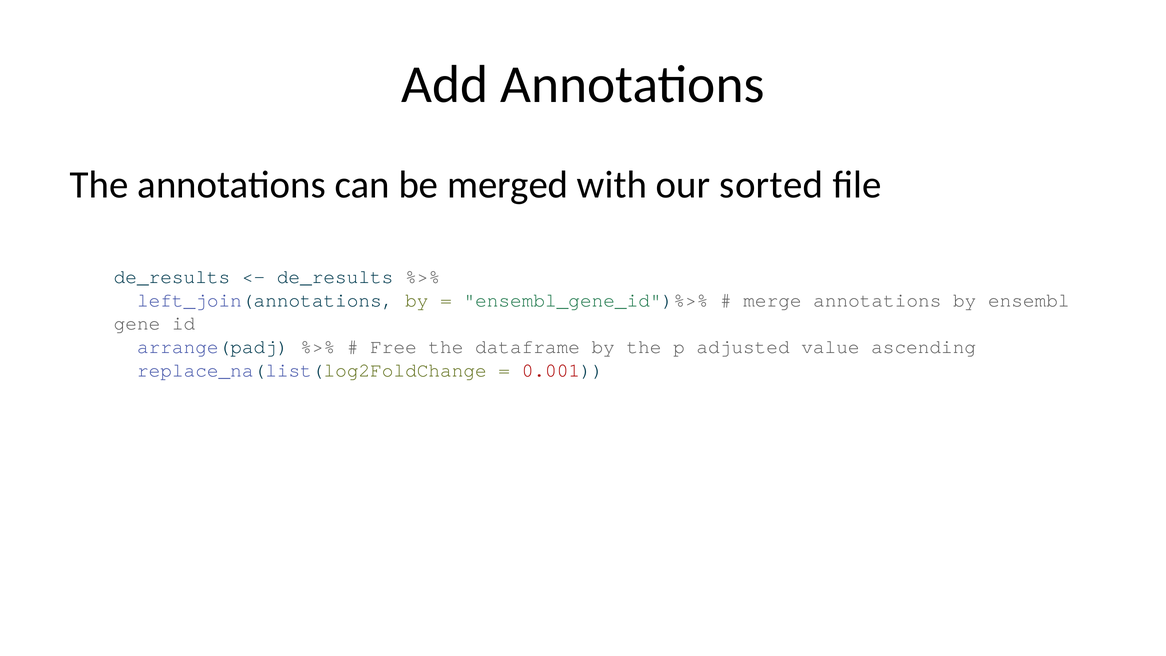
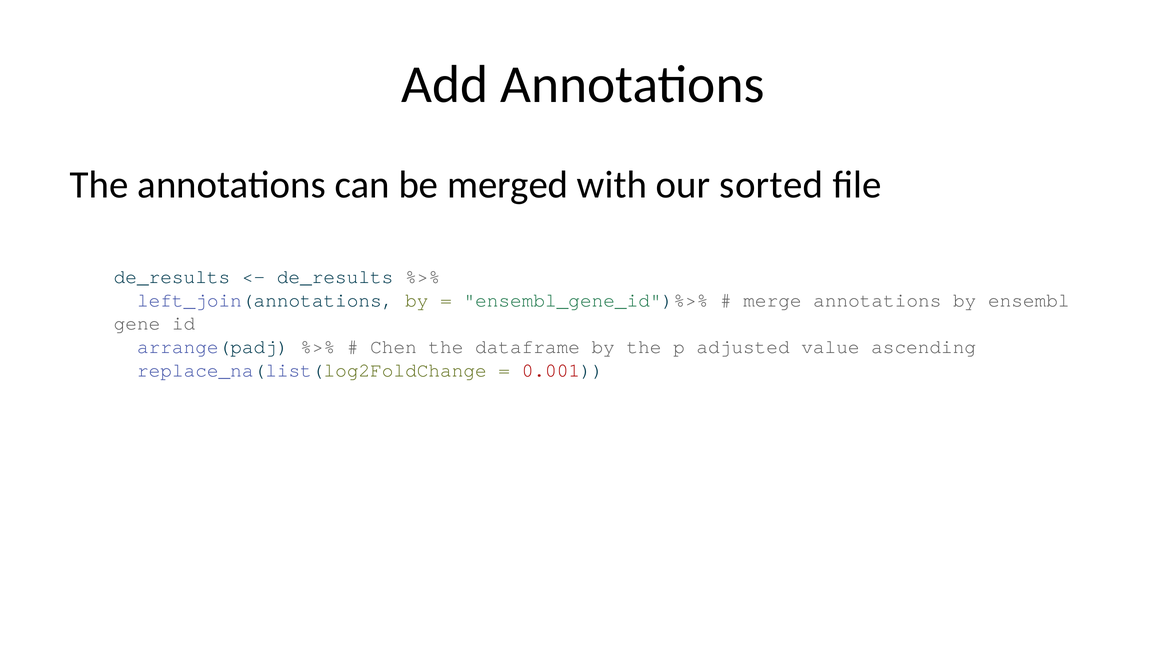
Free: Free -> Chen (394, 347)
